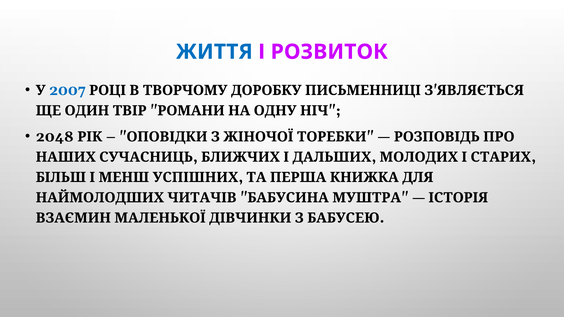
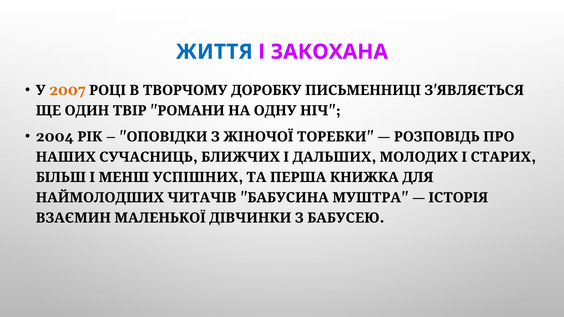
РОЗВИТОК: РОЗВИТОК -> ЗАКОХАНА (329, 52)
2007 colour: blue -> orange (67, 90)
2048: 2048 -> 2004 (55, 137)
